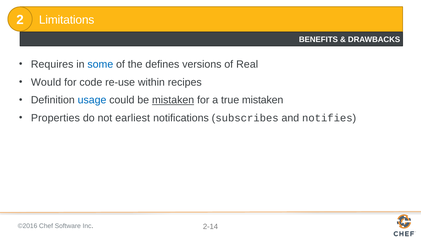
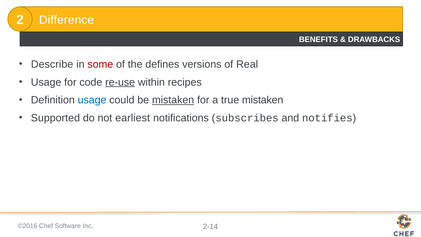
Limitations: Limitations -> Difference (67, 20)
Requires: Requires -> Describe (52, 64)
some colour: blue -> red (100, 64)
Would: Would -> Usage (46, 82)
re-use underline: none -> present (120, 82)
Properties: Properties -> Supported (55, 118)
